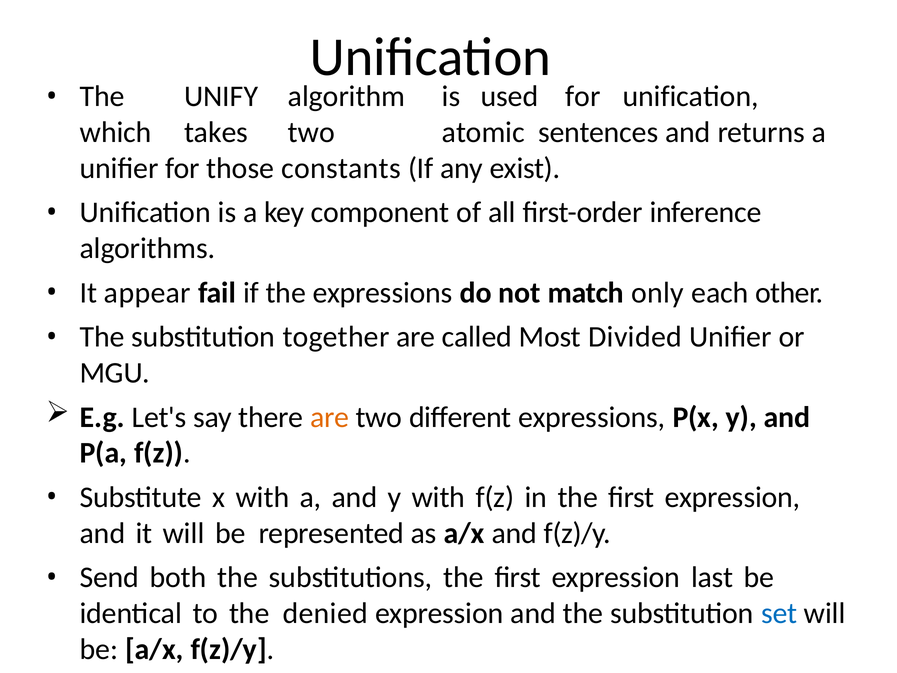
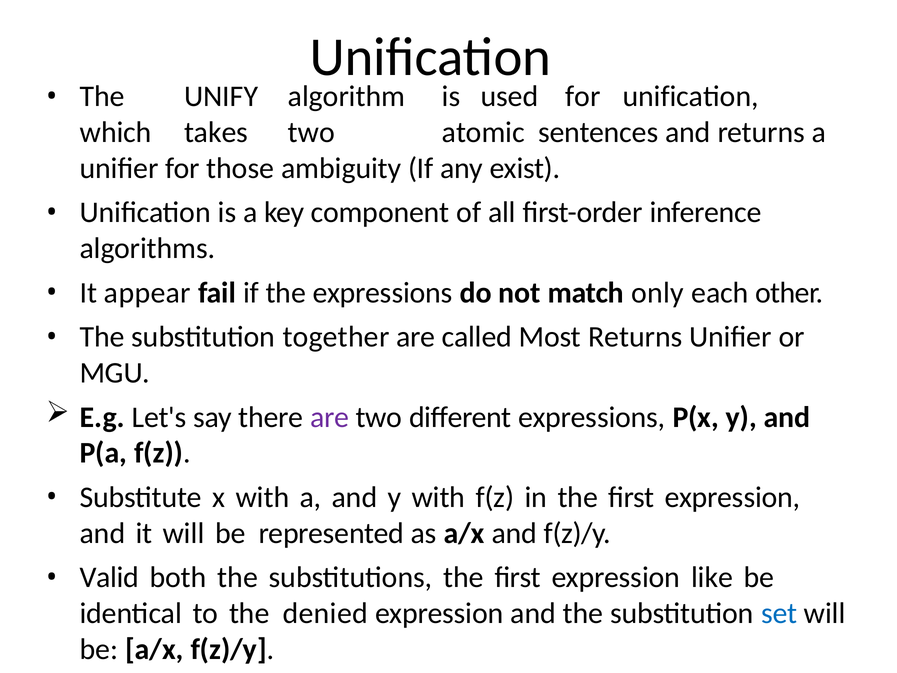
constants: constants -> ambiguity (341, 168)
Most Divided: Divided -> Returns (635, 337)
are colour: orange -> purple (330, 417)
Send: Send -> Valid (109, 577)
last: last -> like (712, 577)
